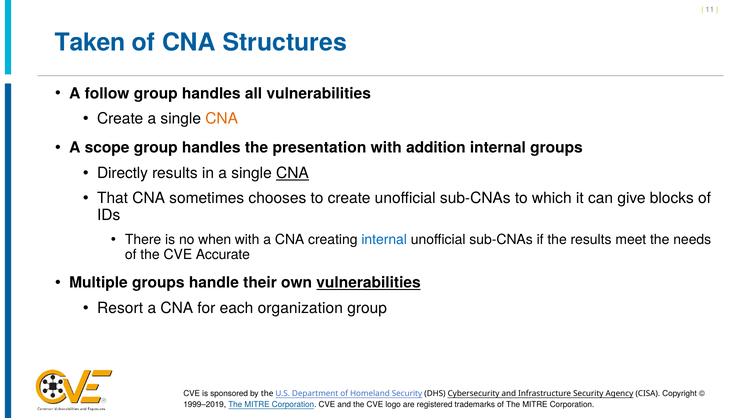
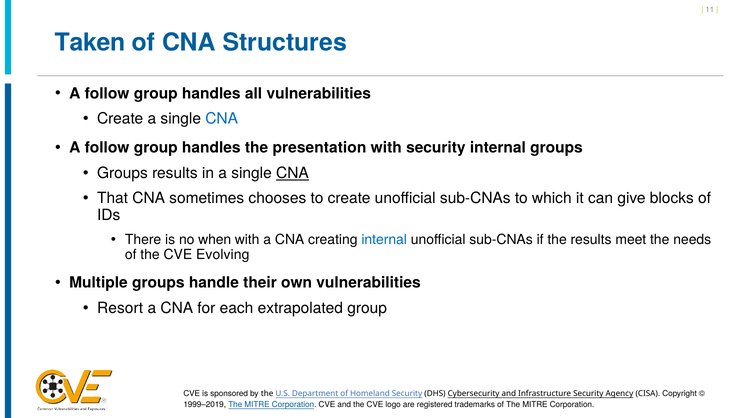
CNA colour: orange -> blue (222, 119)
scope: scope -> follow (107, 148)
with addition: addition -> security (436, 148)
Directly: Directly -> Groups (122, 173)
Accurate: Accurate -> Evolving (223, 255)
vulnerabilities underline: present -> none (369, 283)
organization: organization -> extrapolated (300, 309)
